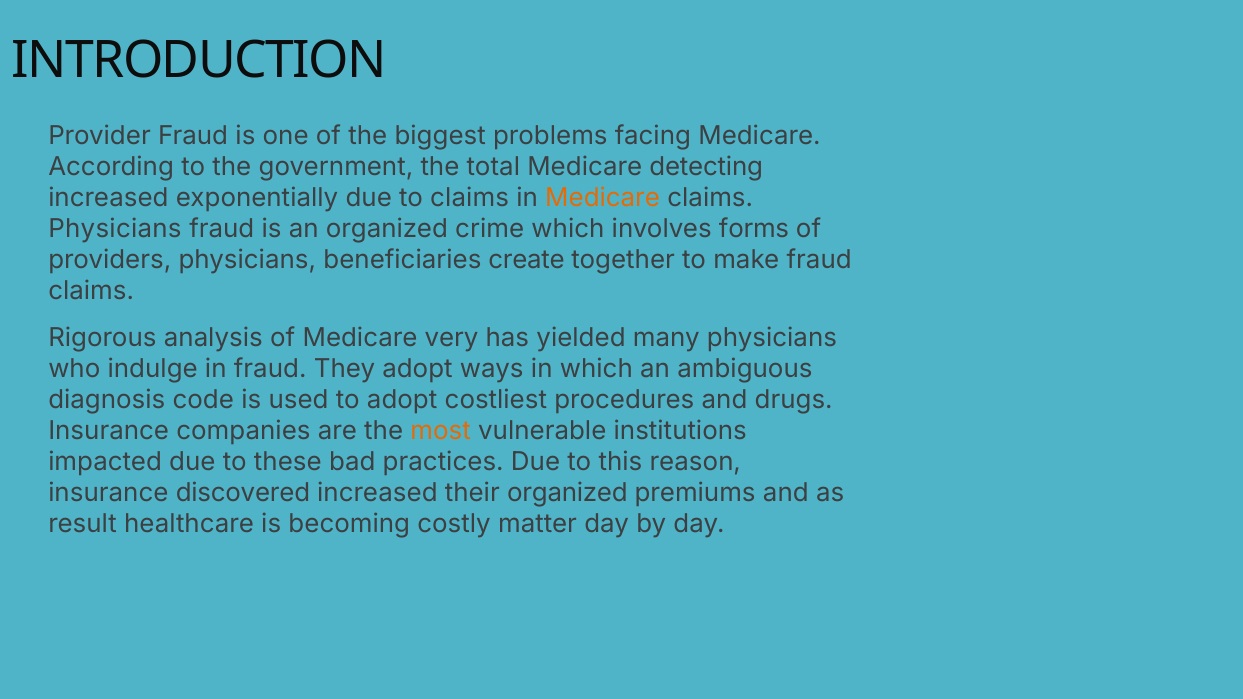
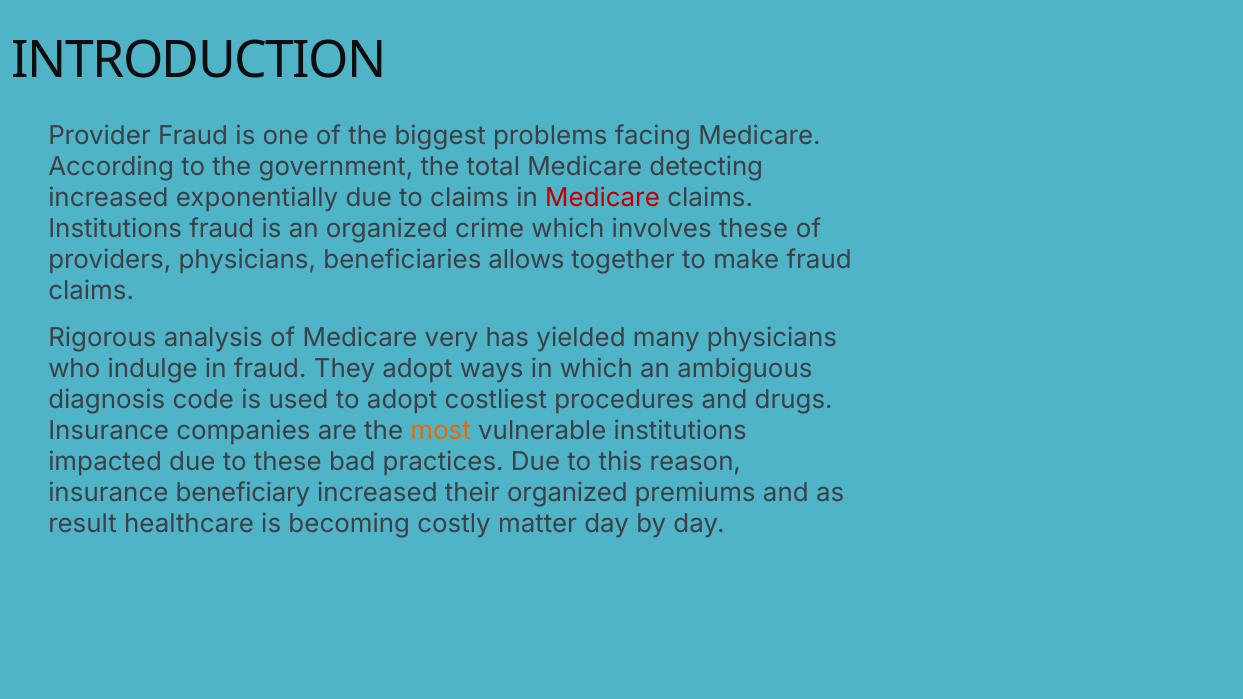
Medicare colour: orange -> red (603, 198)
Physicians: Physicians -> Institutions (115, 229)
involves forms: forms -> these (754, 229)
create: create -> allows (527, 260)
discovered: discovered -> beneficiary (243, 493)
